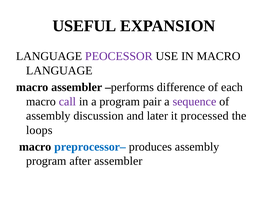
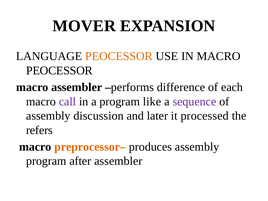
USEFUL: USEFUL -> MOVER (84, 26)
PEOCESSOR colour: purple -> orange (119, 56)
LANGUAGE: LANGUAGE -> PEOCESSOR (59, 71)
pair: pair -> like (152, 101)
loops: loops -> refers (39, 130)
preprocessor– colour: blue -> orange (90, 147)
